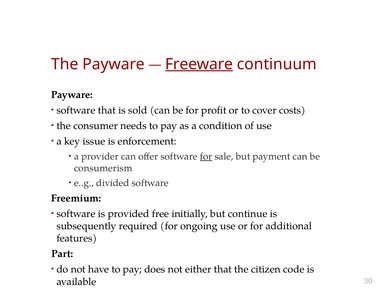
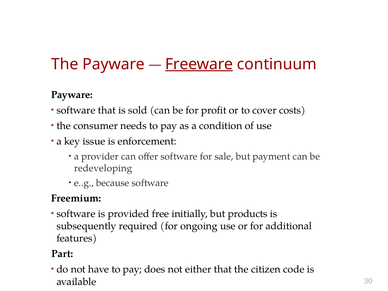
for underline: present -> none (206, 156)
consumerism: consumerism -> redeveloping (103, 168)
divided: divided -> because (113, 183)
continue: continue -> products (248, 214)
